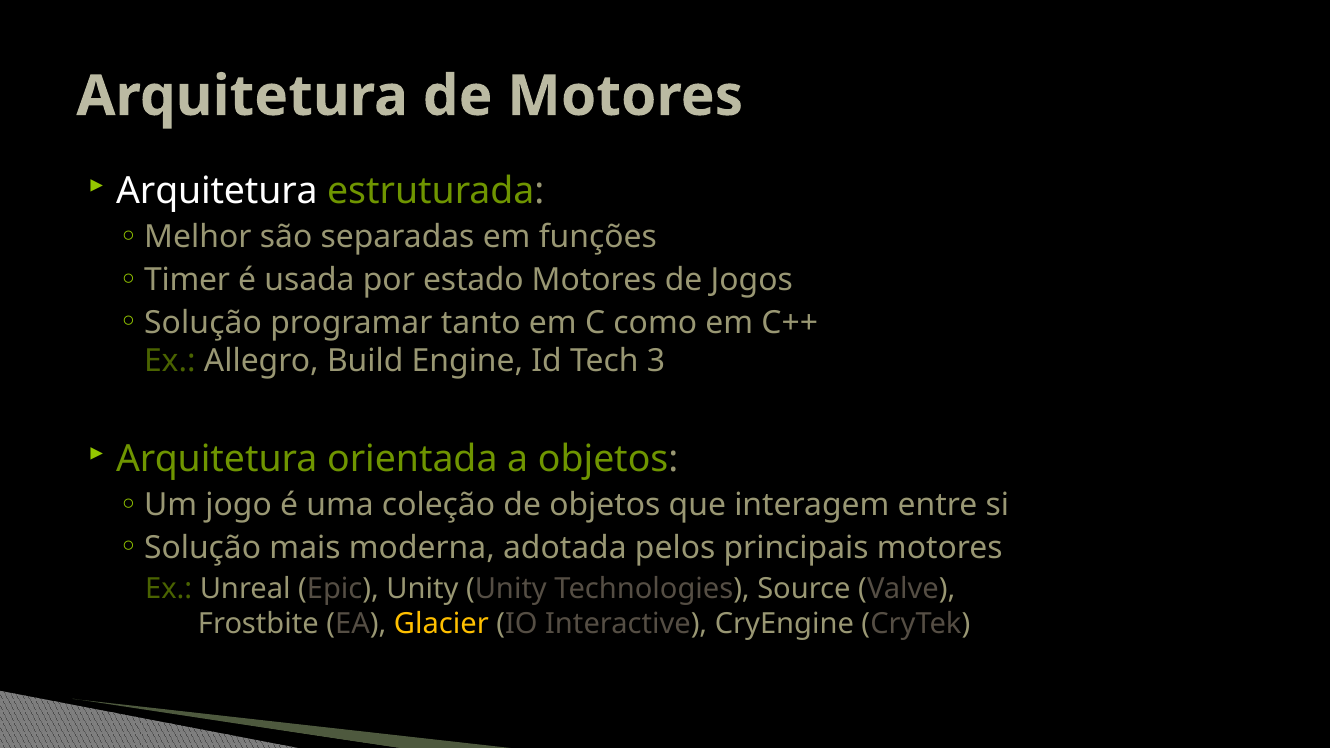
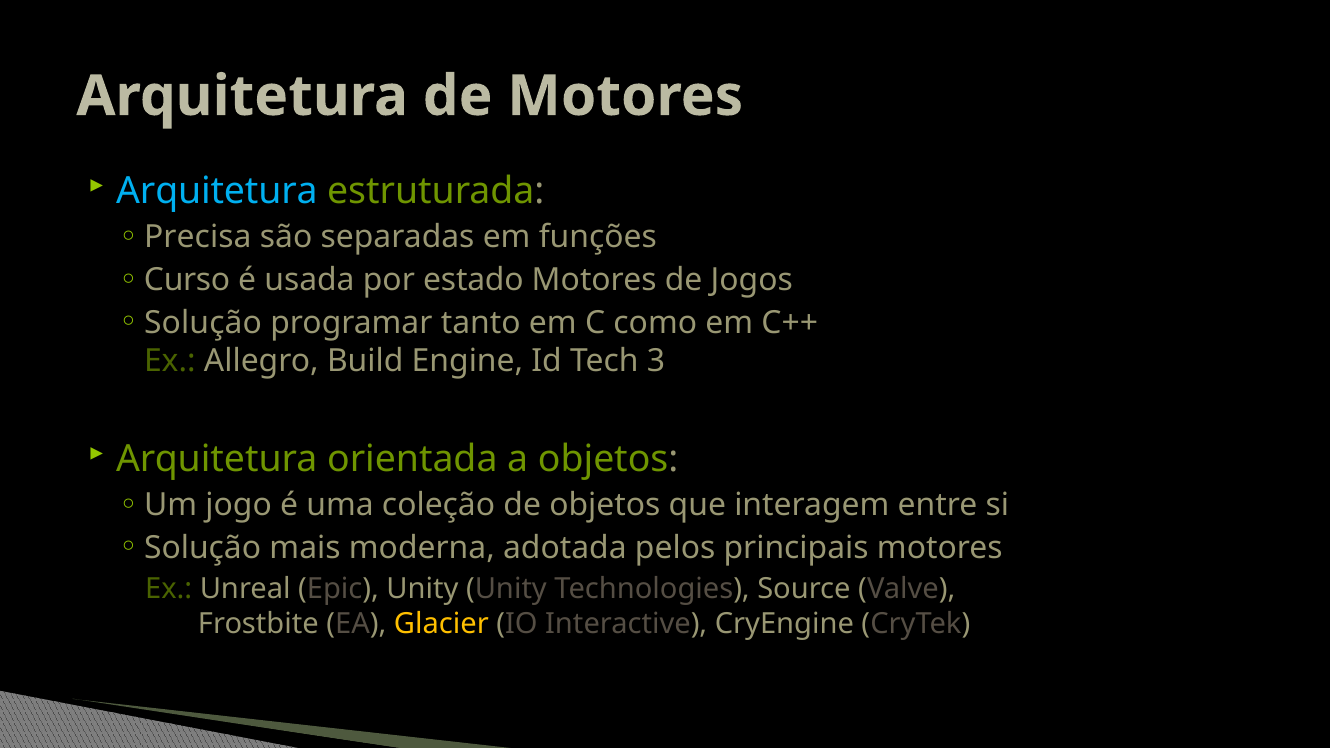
Arquitetura colour: white -> light blue (217, 192)
Melhor: Melhor -> Precisa (198, 237)
Timer: Timer -> Curso (187, 280)
